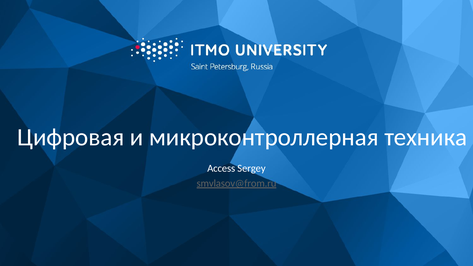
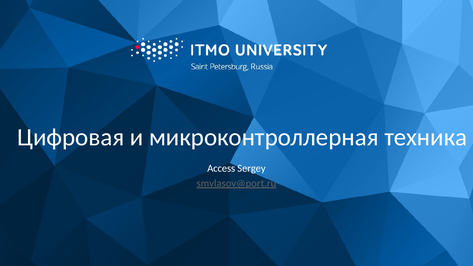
smvlasov@from.ru: smvlasov@from.ru -> smvlasov@port.ru (236, 183)
